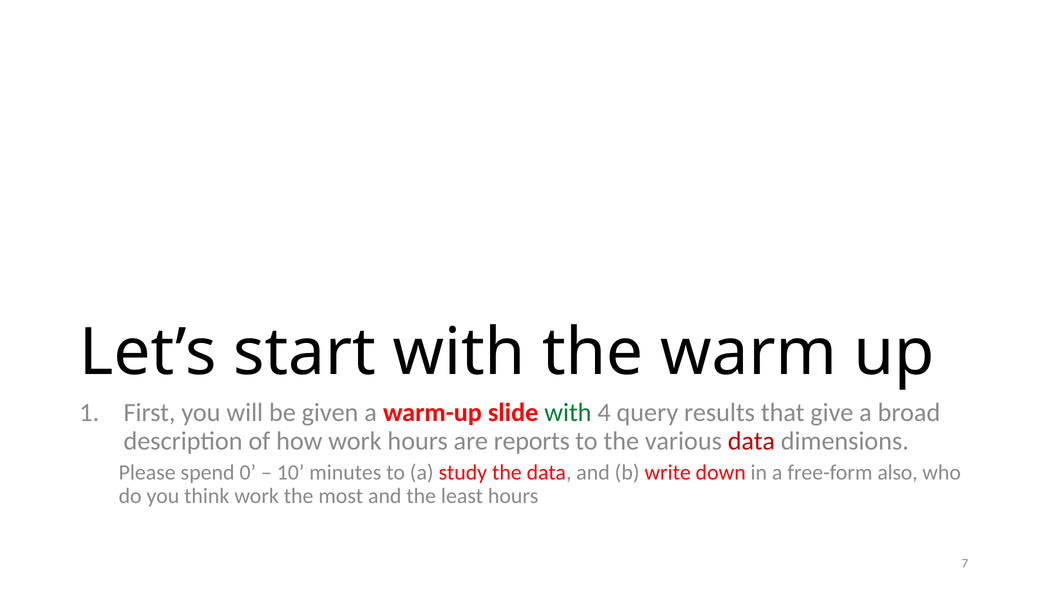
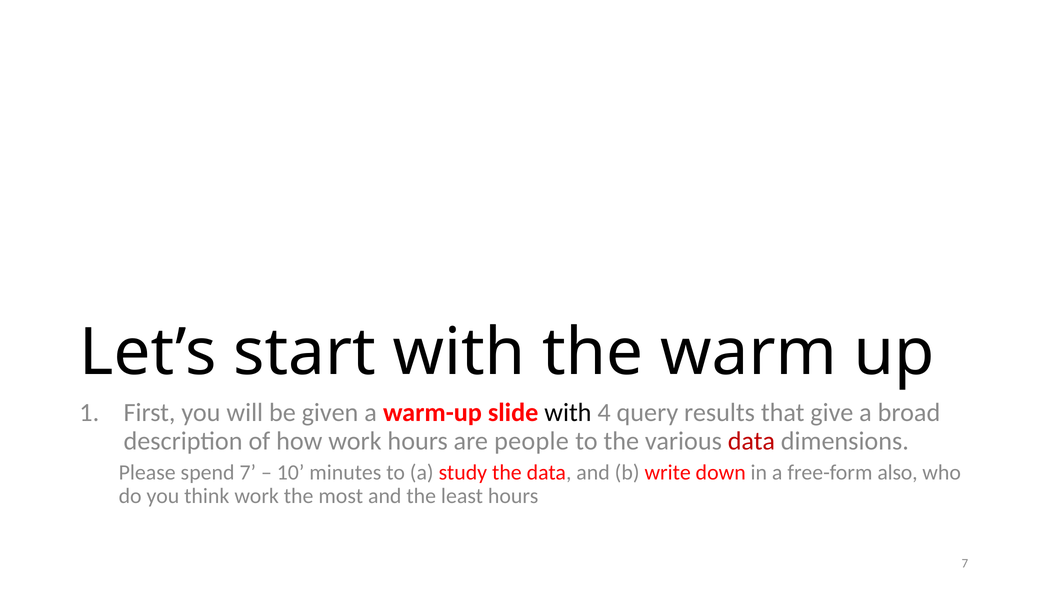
with colour: green -> black (568, 412)
reports: reports -> people (532, 441)
spend 0: 0 -> 7 (248, 472)
